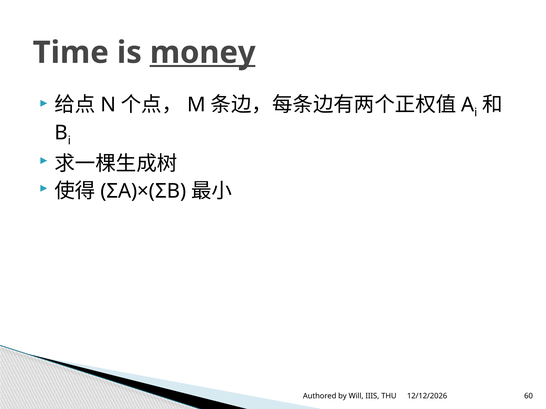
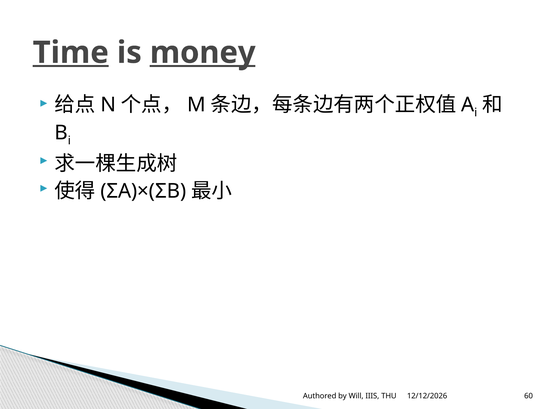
Time underline: none -> present (71, 53)
